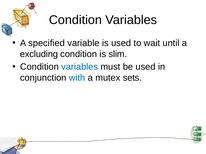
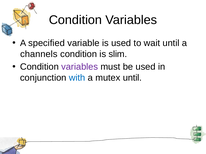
excluding: excluding -> channels (39, 54)
variables colour: blue -> purple (80, 67)
mutex sets: sets -> until (132, 78)
